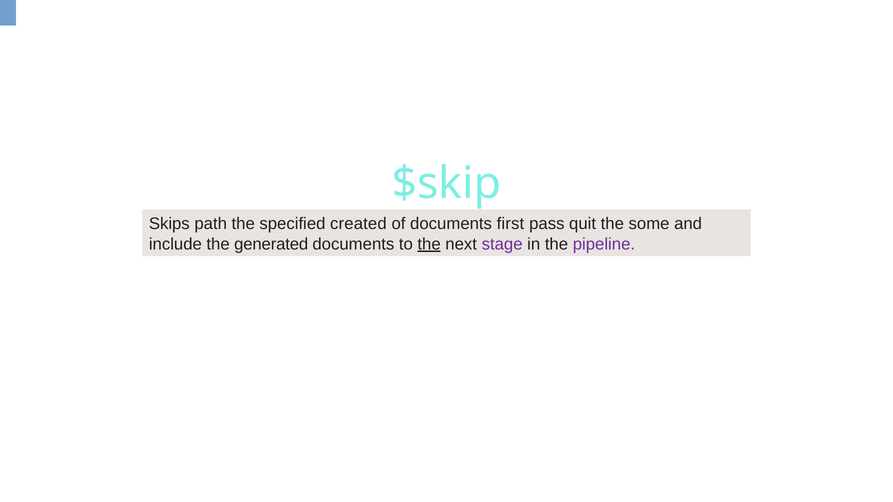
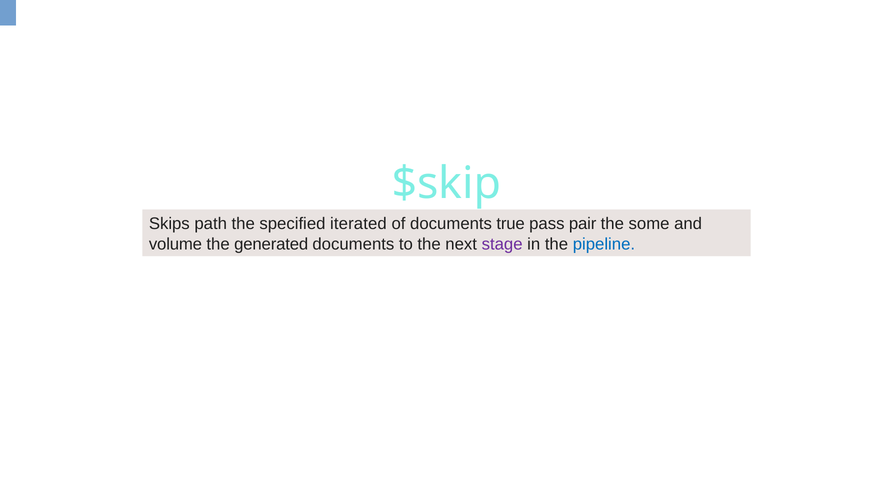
created: created -> iterated (358, 224)
first: first -> true (511, 224)
quit: quit -> pair (583, 224)
include: include -> volume (175, 244)
the underline: present -> none (429, 244)
pipeline colour: purple -> blue (604, 244)
